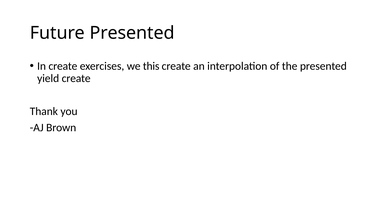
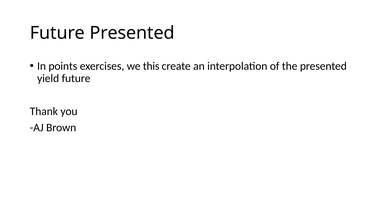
In create: create -> points (63, 66)
yield create: create -> future (76, 78)
